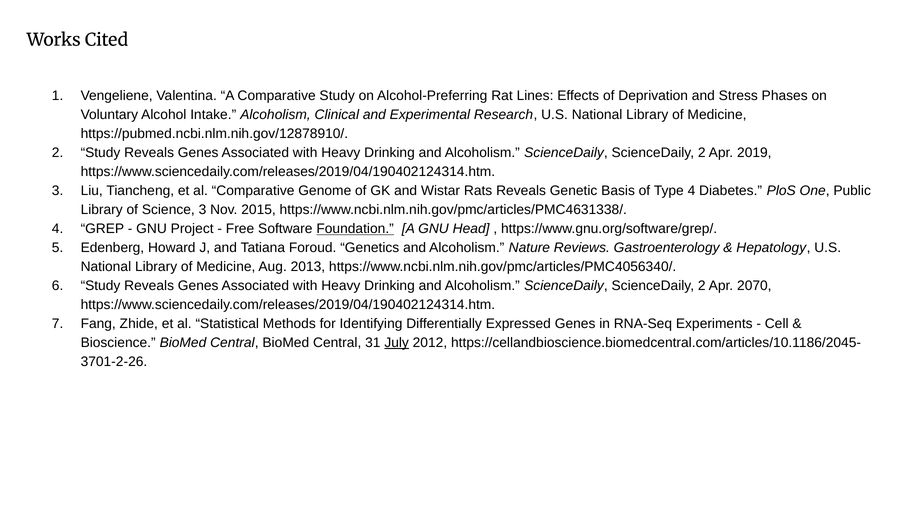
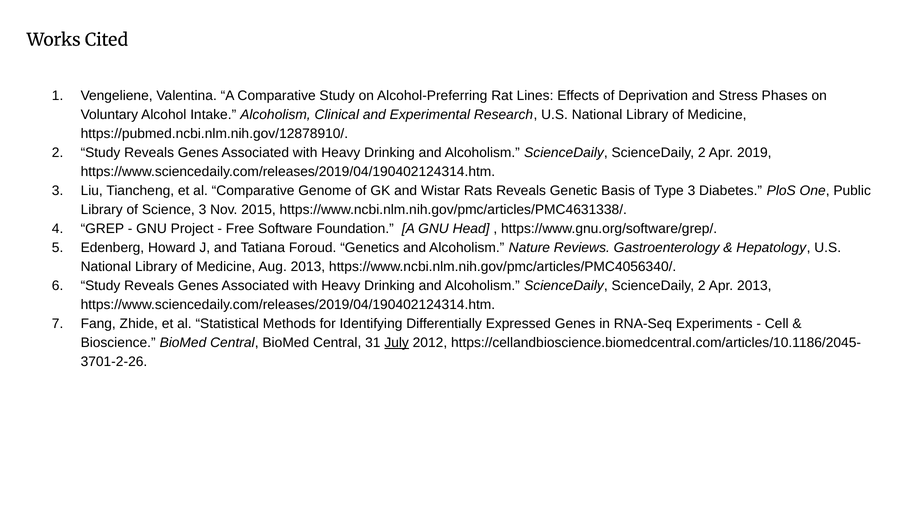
Type 4: 4 -> 3 (691, 191)
Foundation underline: present -> none (355, 229)
Apr 2070: 2070 -> 2013 (754, 286)
